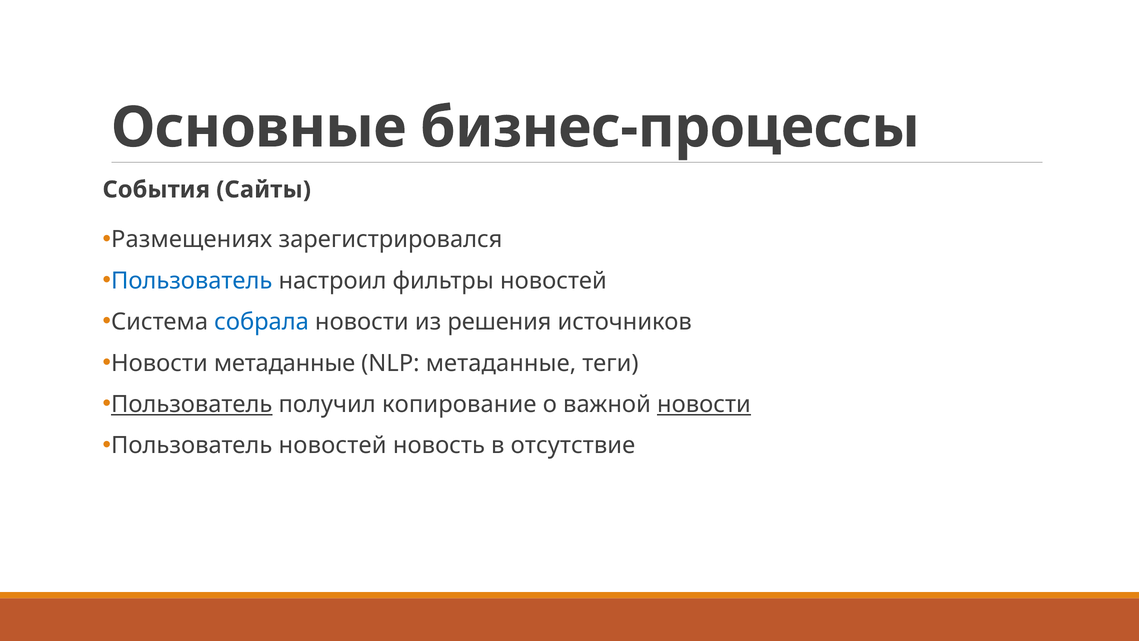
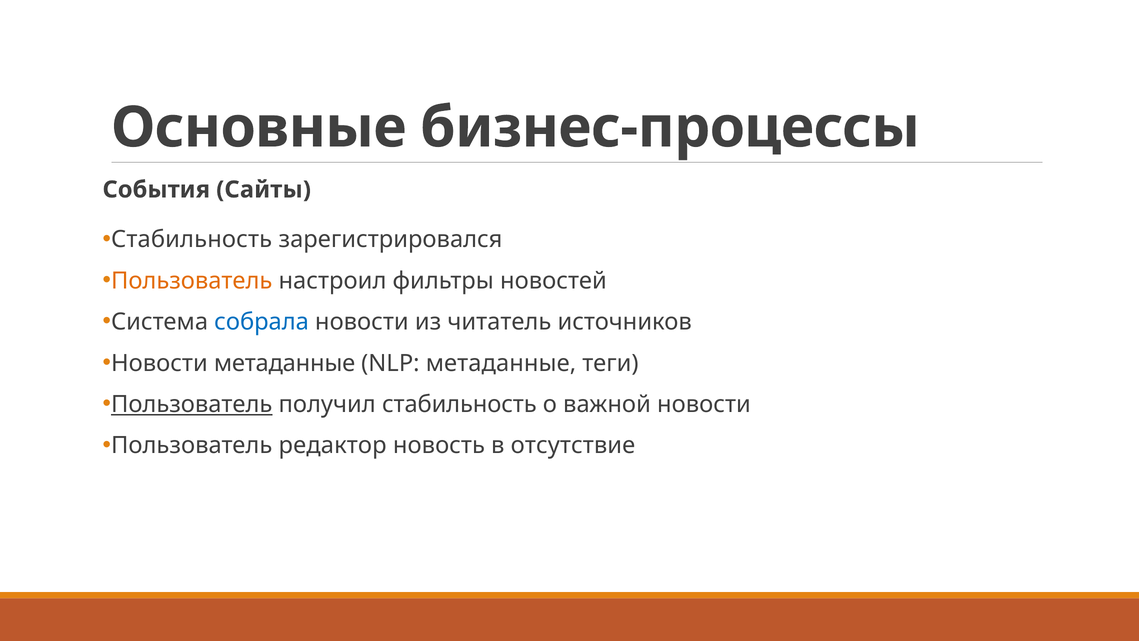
Размещениях: Размещениях -> Стабильность (192, 239)
Пользователь colour: blue -> orange (192, 281)
решения: решения -> читатель (499, 322)
получил копирование: копирование -> стабильность (459, 404)
новости underline: present -> none (704, 404)
Пользователь новостей: новостей -> редактор (333, 445)
